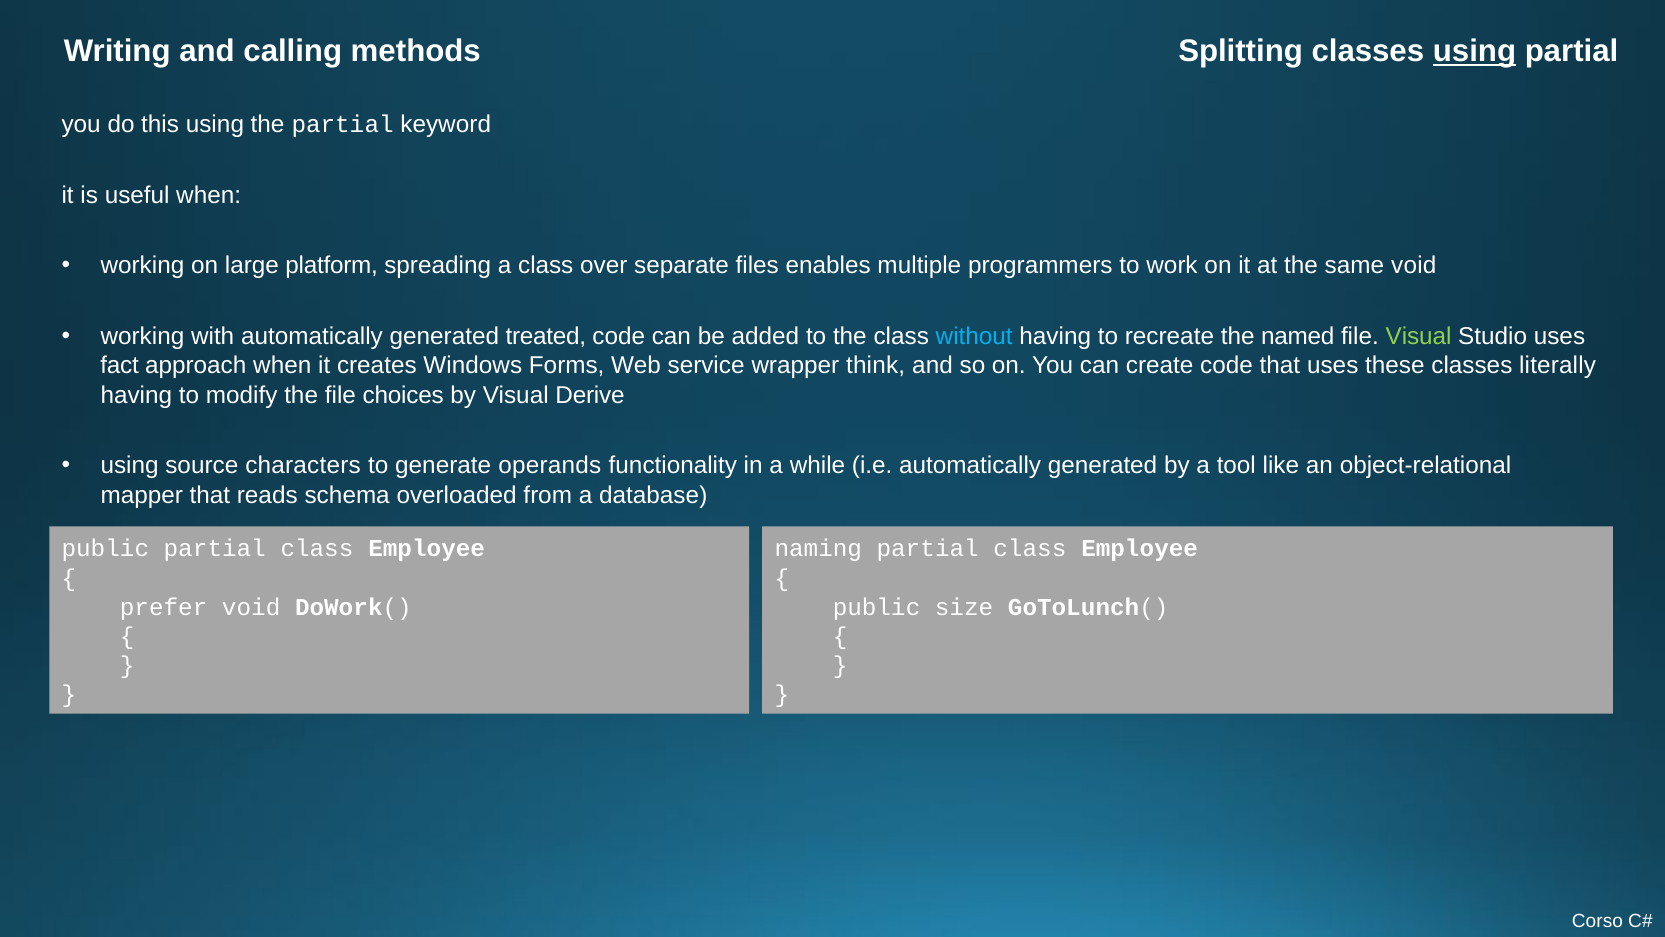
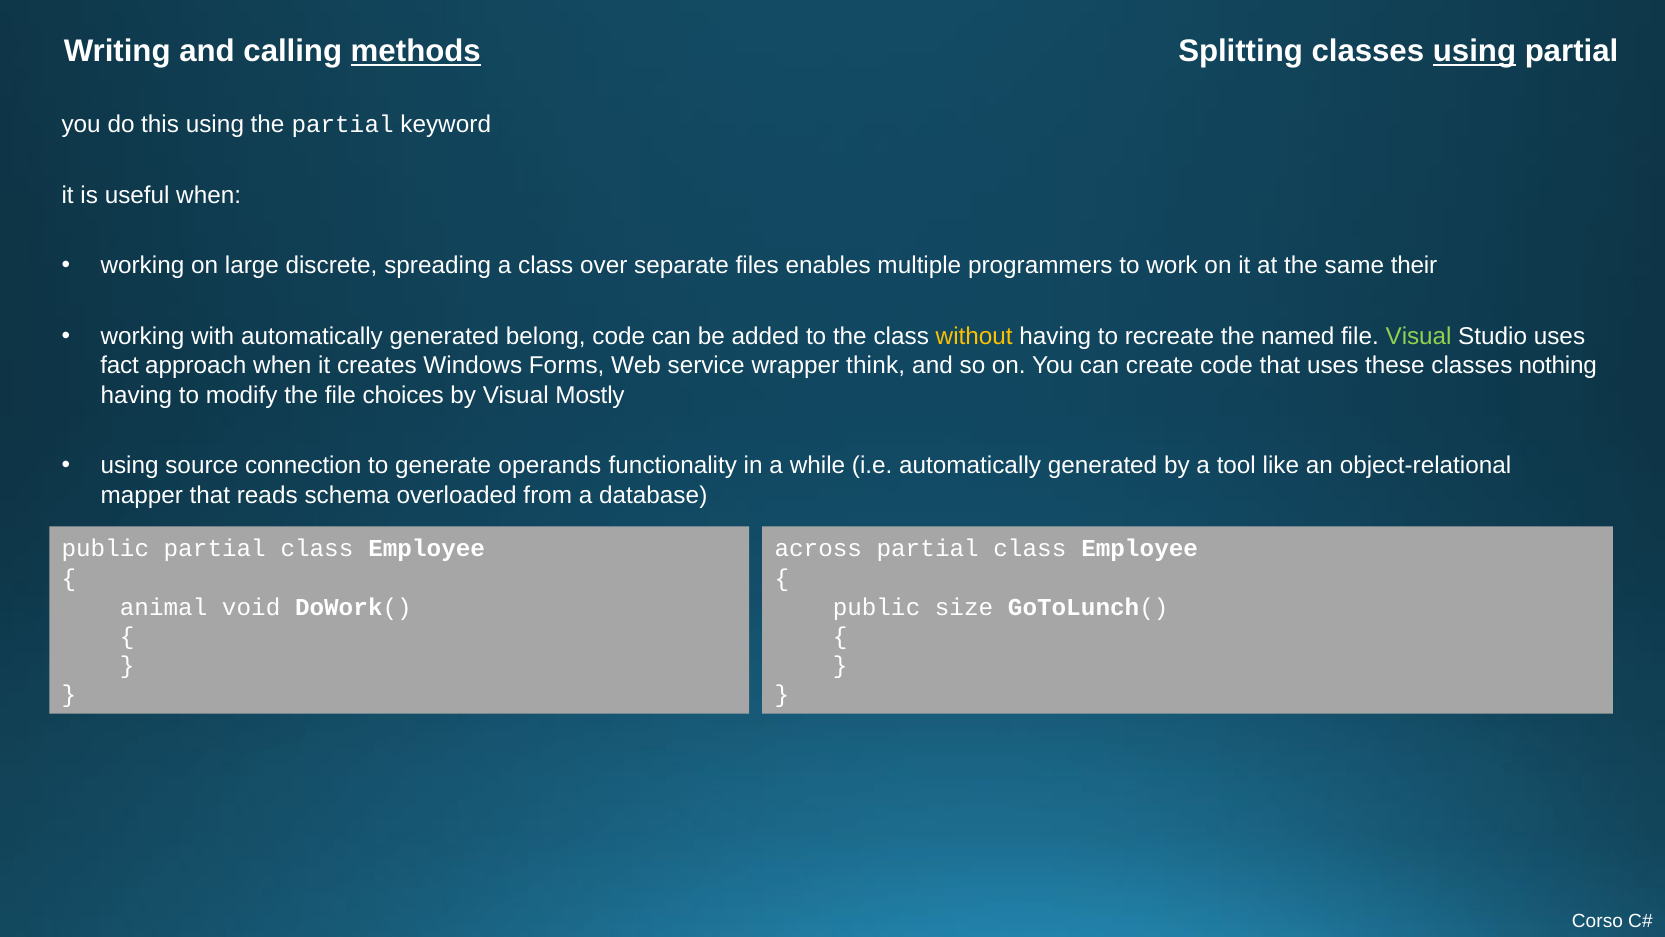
methods underline: none -> present (416, 51)
platform: platform -> discrete (331, 266)
same void: void -> their (1414, 266)
treated: treated -> belong (546, 337)
without colour: light blue -> yellow (974, 337)
literally: literally -> nothing (1558, 366)
Derive: Derive -> Mostly (590, 395)
characters: characters -> connection (303, 466)
naming: naming -> across (818, 549)
prefer: prefer -> animal (164, 607)
